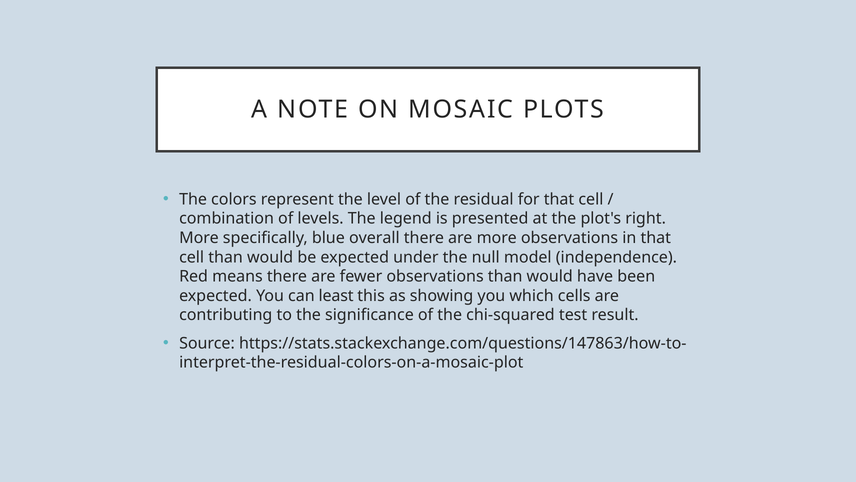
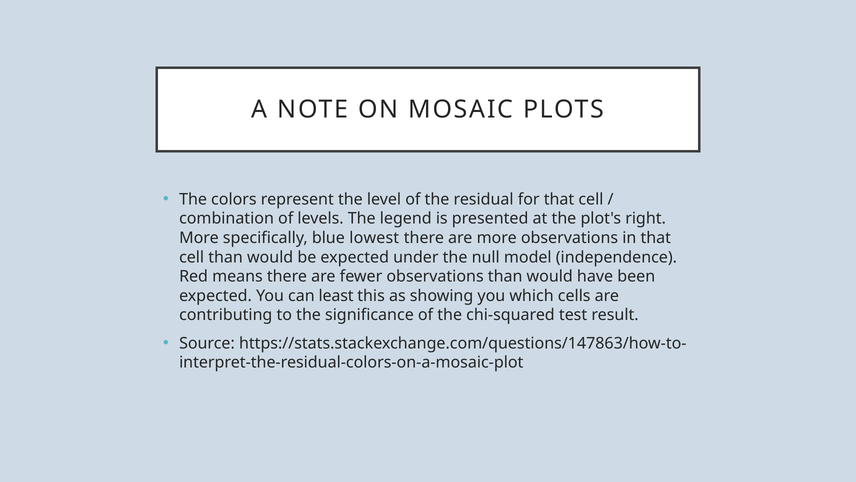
overall: overall -> lowest (374, 238)
